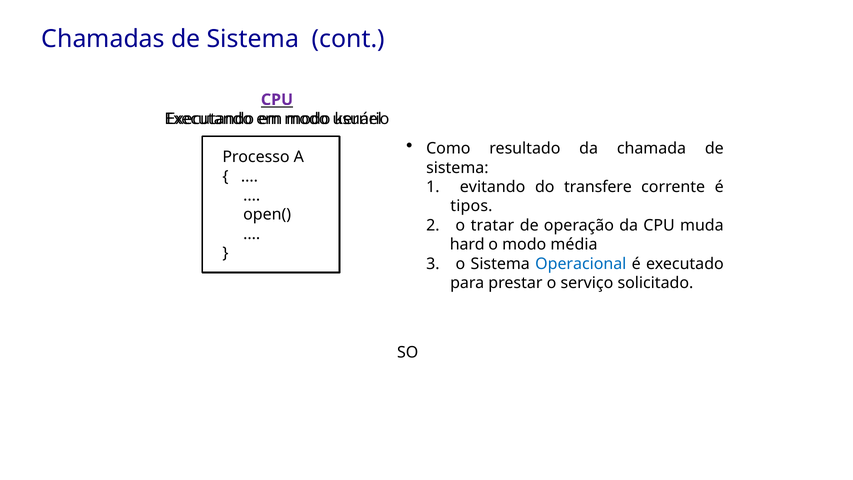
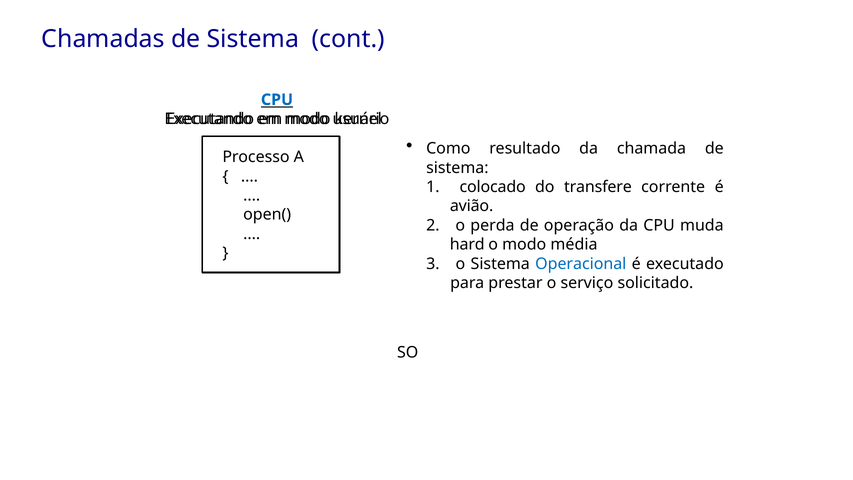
CPU colour: purple -> blue (277, 100)
evitando: evitando -> colocado (493, 187)
tipos: tipos -> avião (472, 206)
tratar: tratar -> perda (492, 225)
